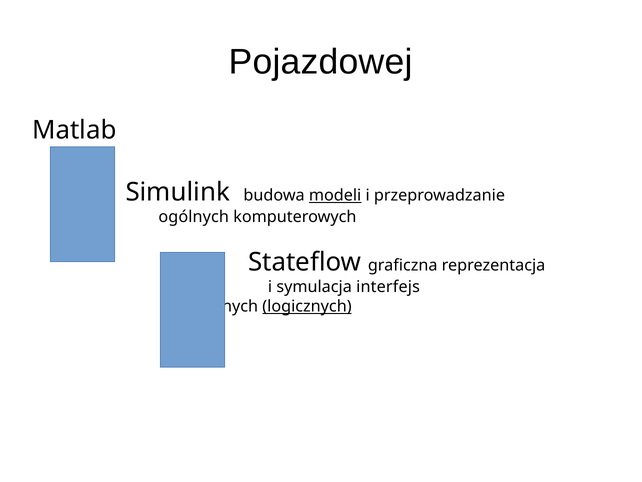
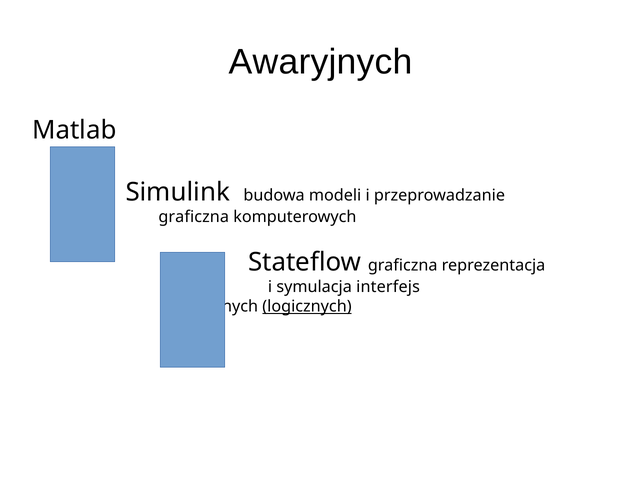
Pojazdowej: Pojazdowej -> Awaryjnych (321, 62)
modeli underline: present -> none (335, 195)
ogólnych: ogólnych -> graficzna (194, 217)
